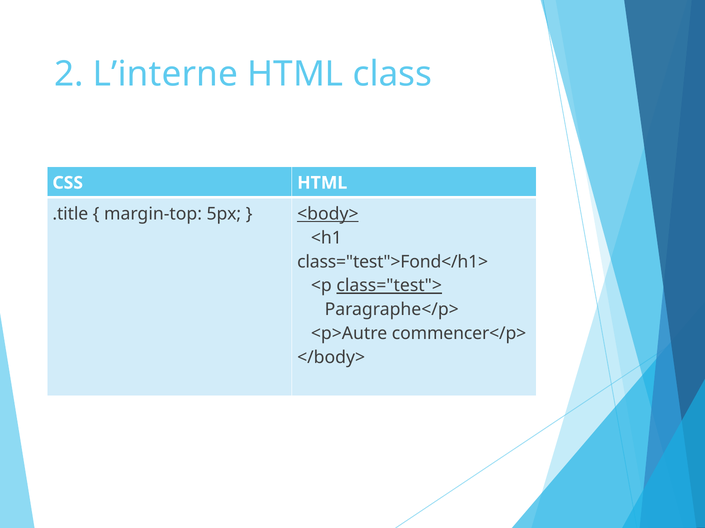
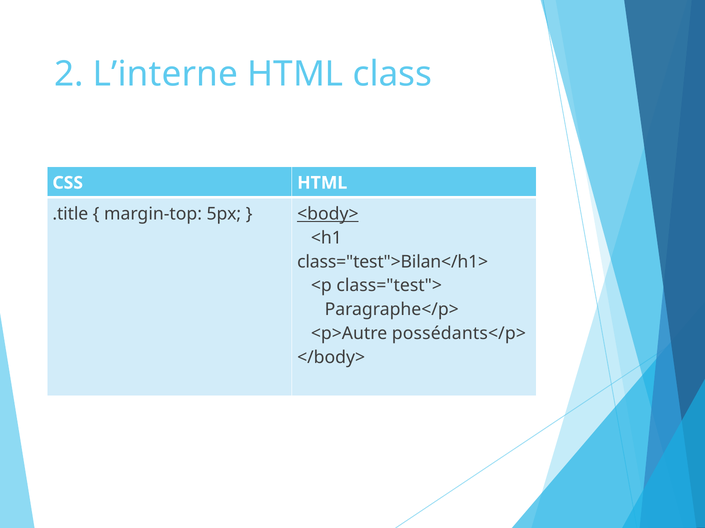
class="test">Fond</h1>: class="test">Fond</h1> -> class="test">Bilan</h1> (393, 262)
class="test"> underline: present -> none (389, 286)
commencer</p>: commencer</p> -> possédants</p> (459, 334)
